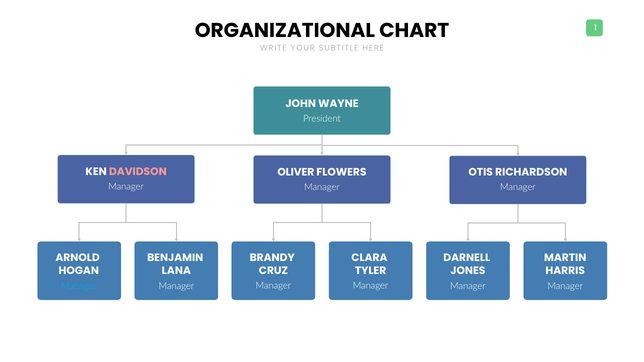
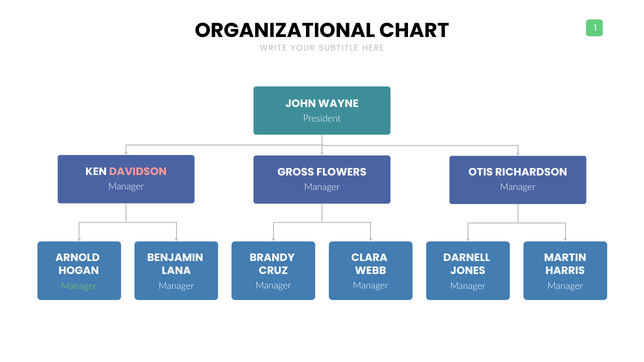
OLIVER: OLIVER -> GROSS (296, 172)
TYLER: TYLER -> WEBB (371, 271)
Manager colour: light blue -> light green (79, 286)
